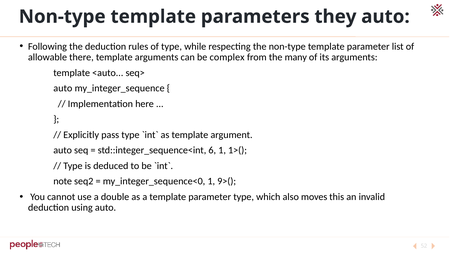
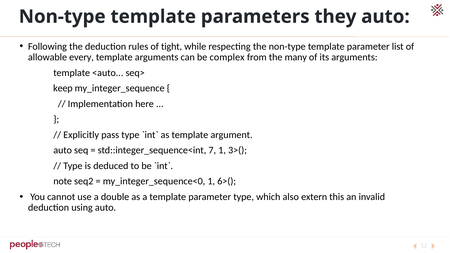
of type: type -> tight (172, 46)
there: there -> every (81, 57)
auto: auto -> keep (63, 88)
6: 6 -> 7 (212, 150)
1>(: 1>( -> 3>( (238, 150)
9>(: 9>( -> 6>( (227, 181)
moves: moves -> extern (314, 197)
